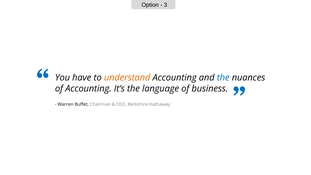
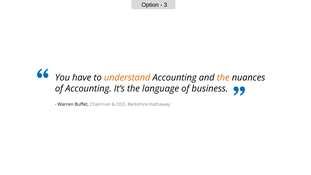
the colour: blue -> orange (223, 78)
